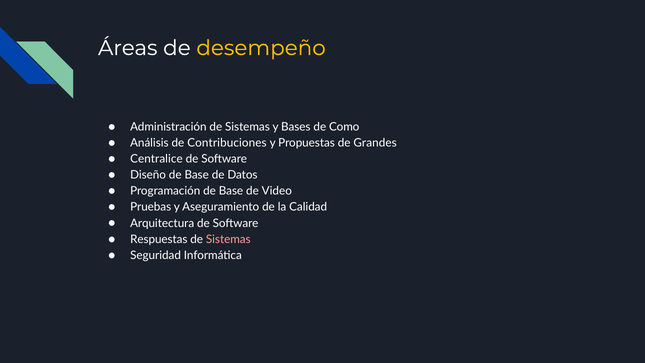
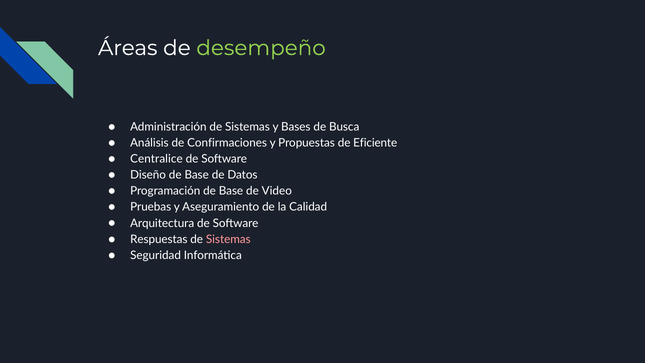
desempeño colour: yellow -> light green (261, 48)
Como: Como -> Busca (344, 127)
Contribuciones: Contribuciones -> Confirmaciones (227, 143)
Grandes: Grandes -> Eficiente (375, 143)
